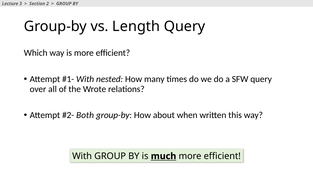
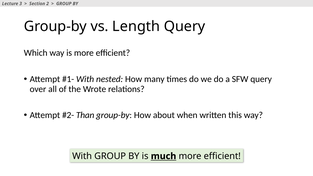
Both: Both -> Than (85, 115)
